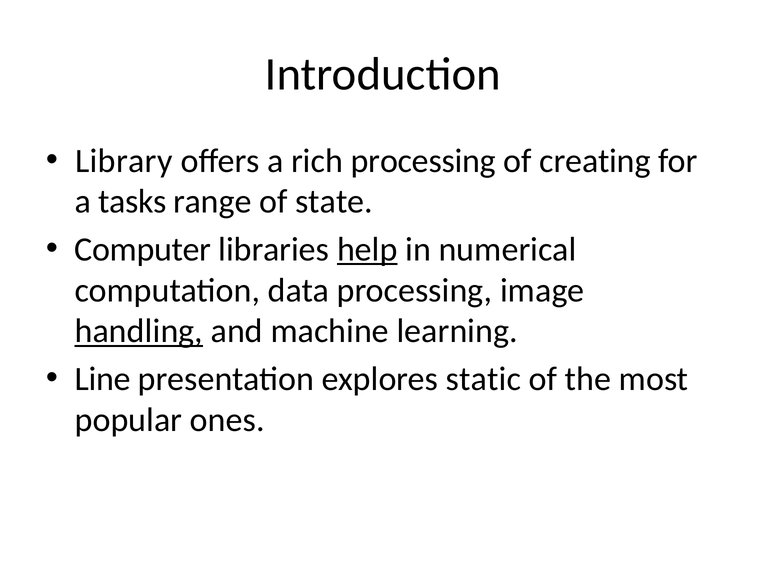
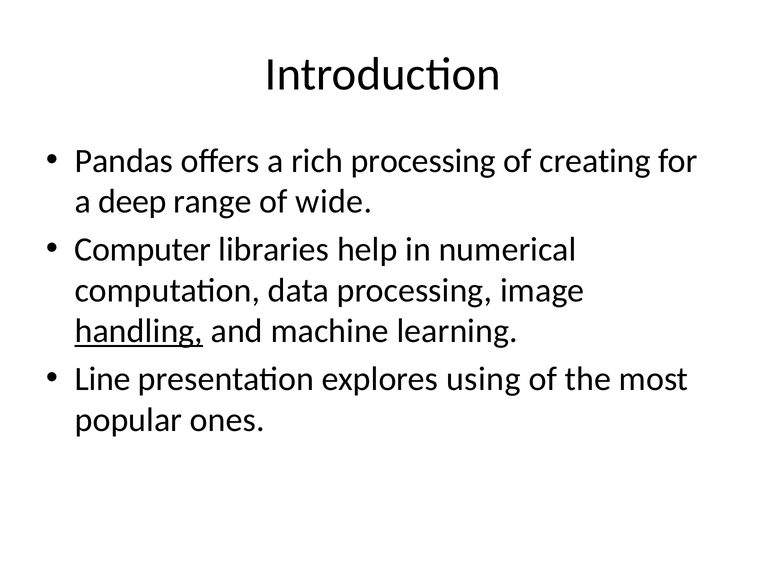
Library: Library -> Pandas (124, 161)
tasks: tasks -> deep (132, 202)
state: state -> wide (334, 202)
help underline: present -> none (367, 249)
static: static -> using (483, 379)
